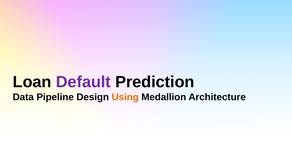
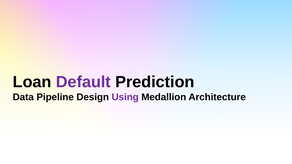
Using colour: orange -> purple (125, 97)
